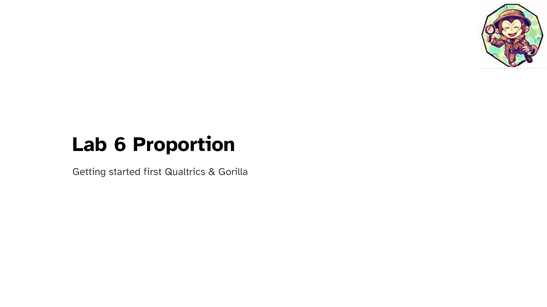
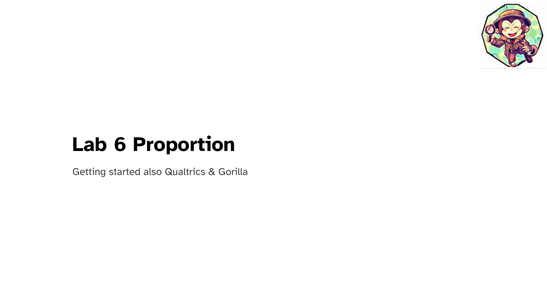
first: first -> also (153, 172)
